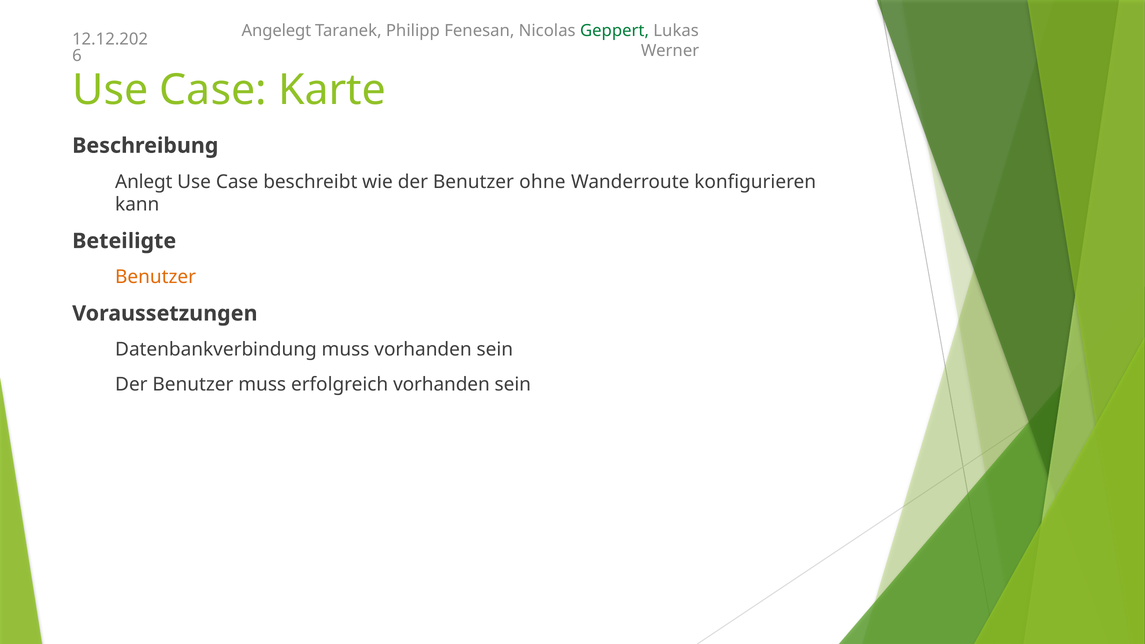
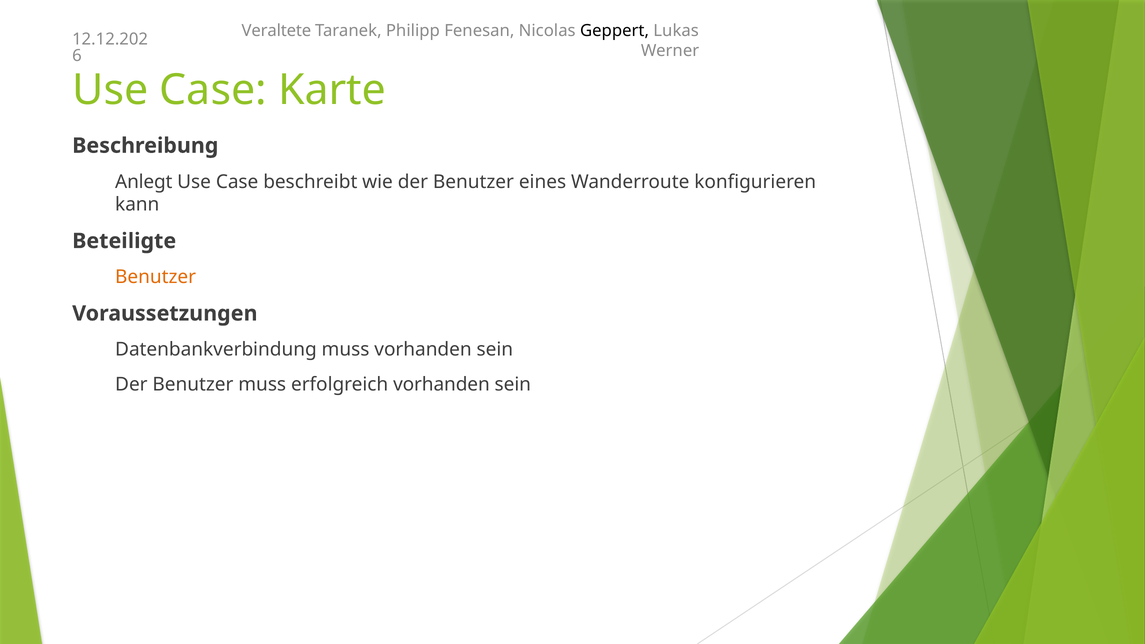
Angelegt: Angelegt -> Veraltete (276, 31)
Geppert colour: green -> black (615, 31)
ohne: ohne -> eines (543, 182)
